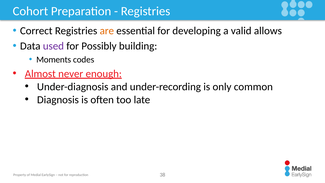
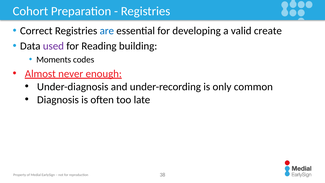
are colour: orange -> blue (107, 31)
allows: allows -> create (268, 31)
Possibly: Possibly -> Reading (99, 46)
